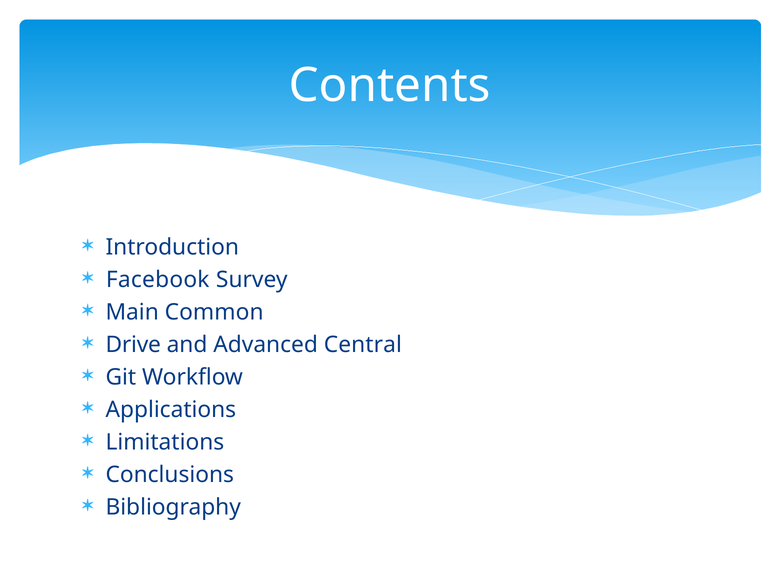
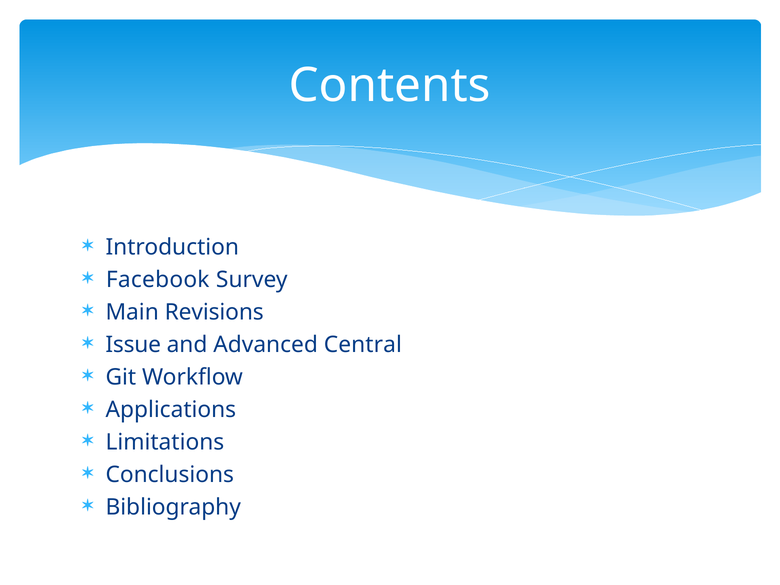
Common: Common -> Revisions (214, 312)
Drive: Drive -> Issue (133, 345)
